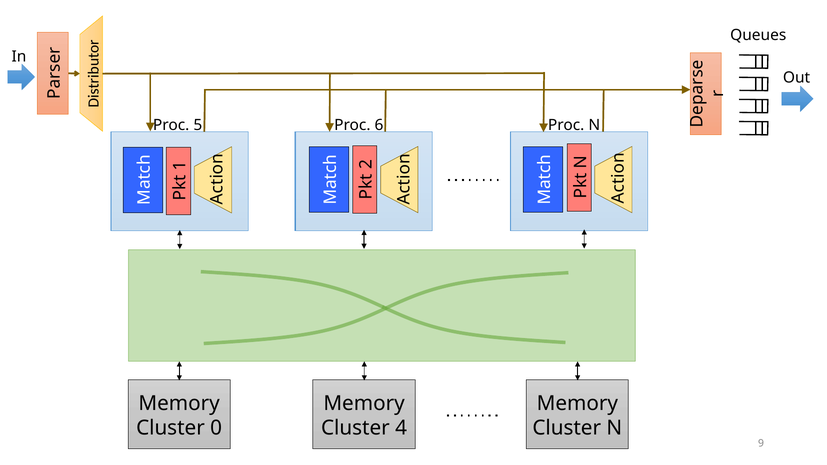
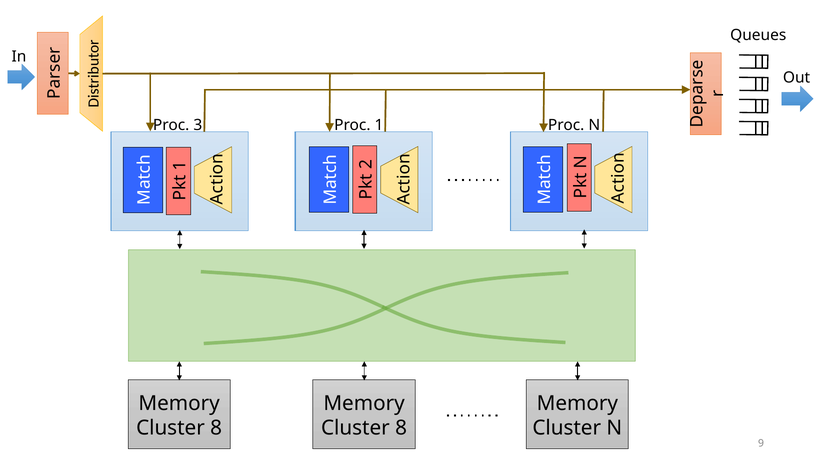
5: 5 -> 3 (198, 125)
Proc 6: 6 -> 1 (379, 125)
0: 0 -> 8 (216, 428)
4: 4 -> 8 (401, 428)
